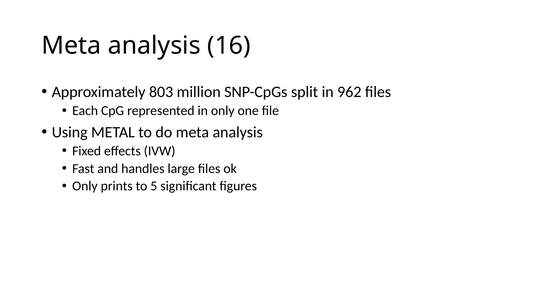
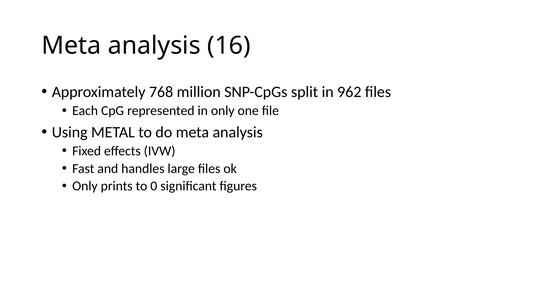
803: 803 -> 768 (161, 92)
5: 5 -> 0 (154, 186)
